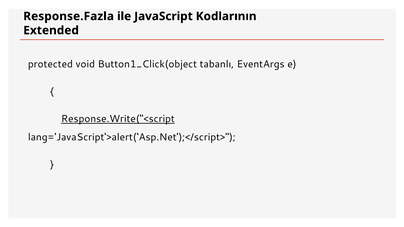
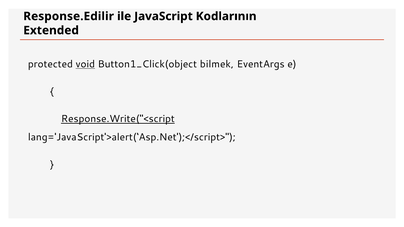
Response.Fazla: Response.Fazla -> Response.Edilir (69, 16)
void underline: none -> present (85, 64)
tabanlı: tabanlı -> bilmek (217, 64)
